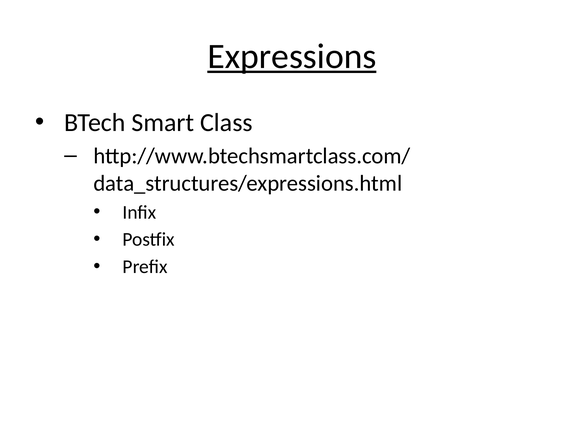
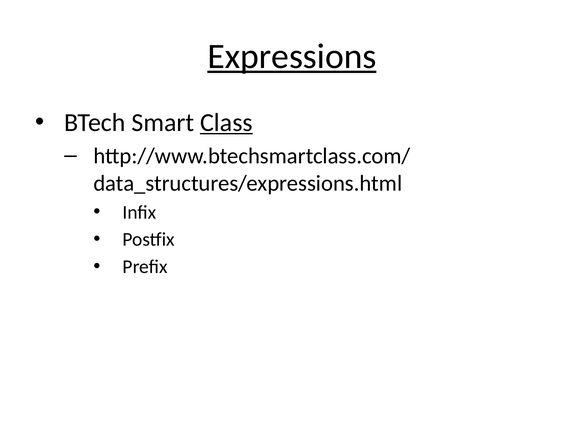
Class underline: none -> present (226, 123)
